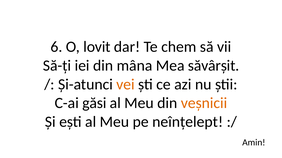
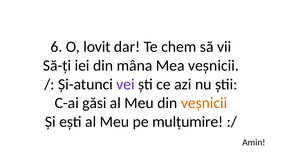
Mea săvârșit: săvârșit -> veșnicii (213, 66)
vei colour: orange -> purple (126, 85)
neînțelept: neînțelept -> mulțumire (188, 122)
